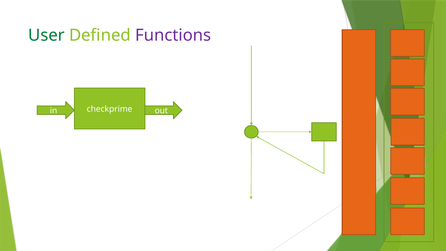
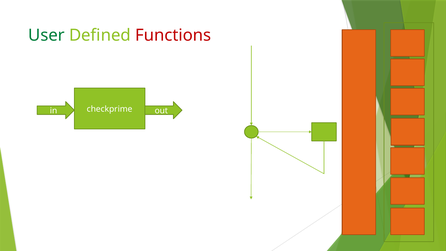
Functions colour: purple -> red (173, 35)
